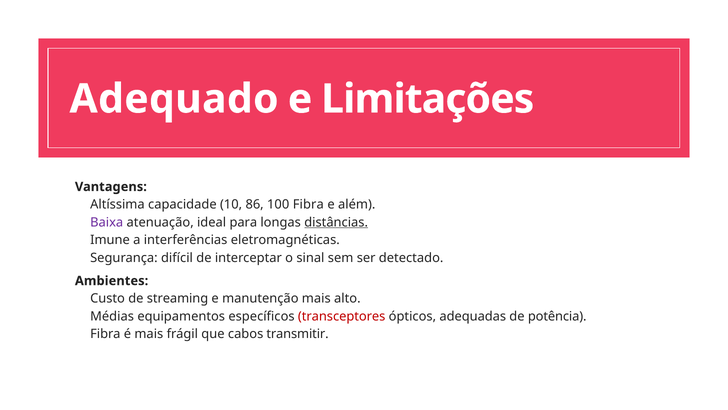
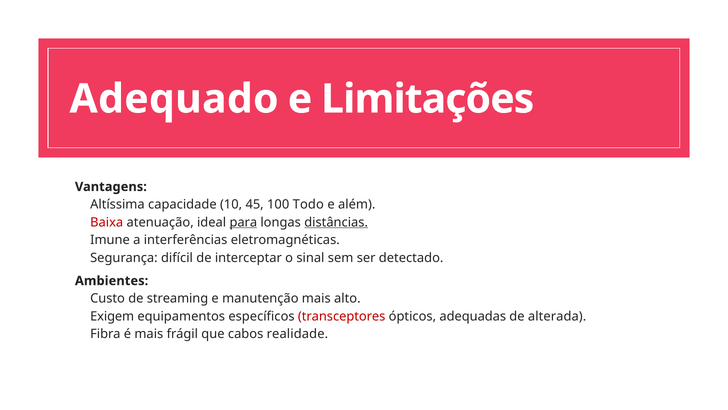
86: 86 -> 45 (255, 204)
100 Fibra: Fibra -> Todo (308, 204)
Baixa colour: purple -> red (107, 222)
para underline: none -> present (243, 222)
Médias: Médias -> Exigem (112, 316)
potência: potência -> alterada (557, 316)
transmitir: transmitir -> realidade (297, 334)
